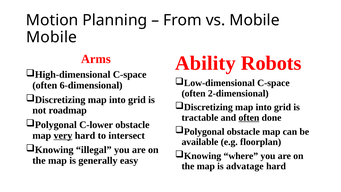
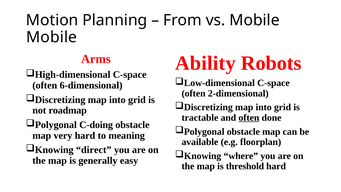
C-lower: C-lower -> C-doing (96, 125)
very underline: present -> none (63, 135)
intersect: intersect -> meaning (127, 135)
illegal: illegal -> direct (94, 150)
advatage: advatage -> threshold (245, 166)
